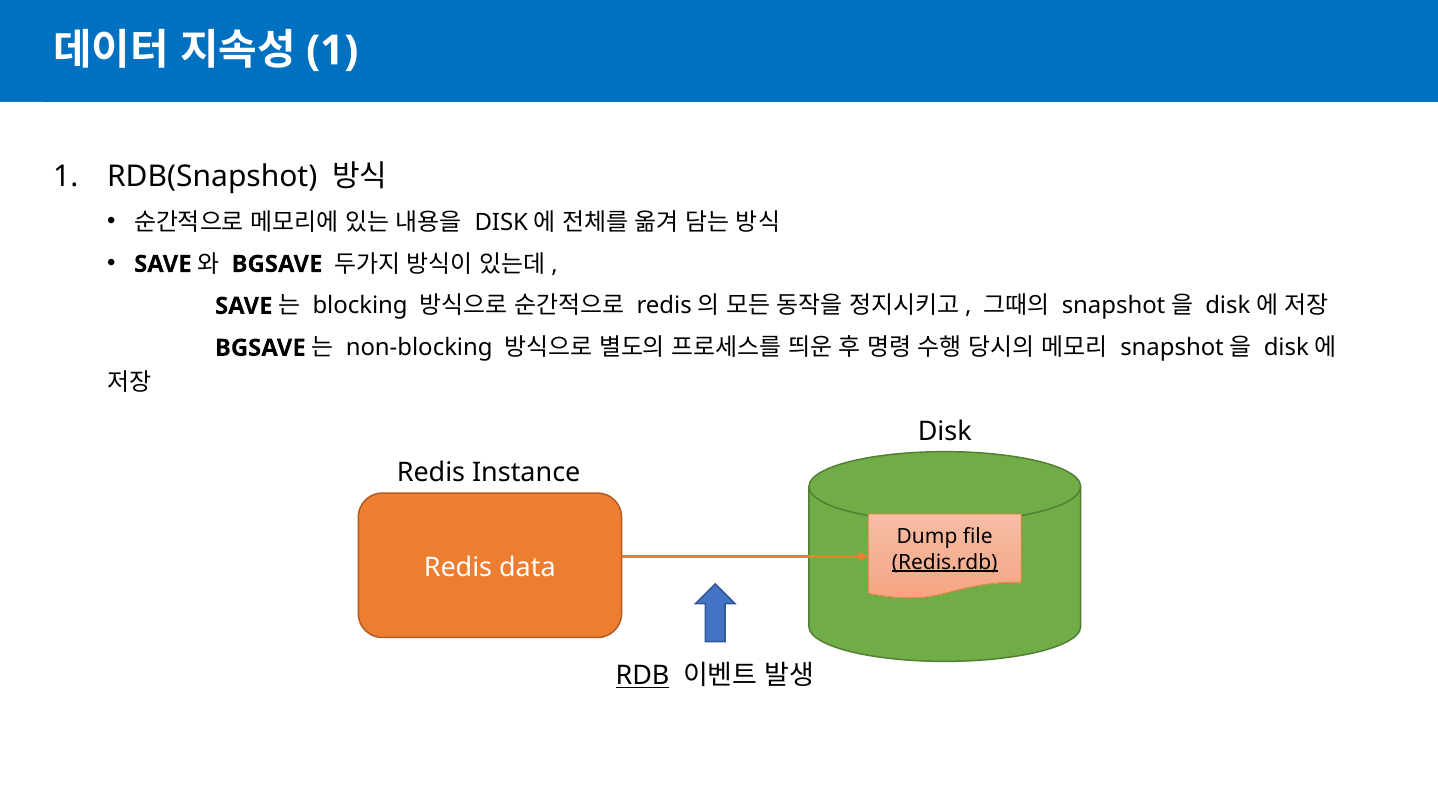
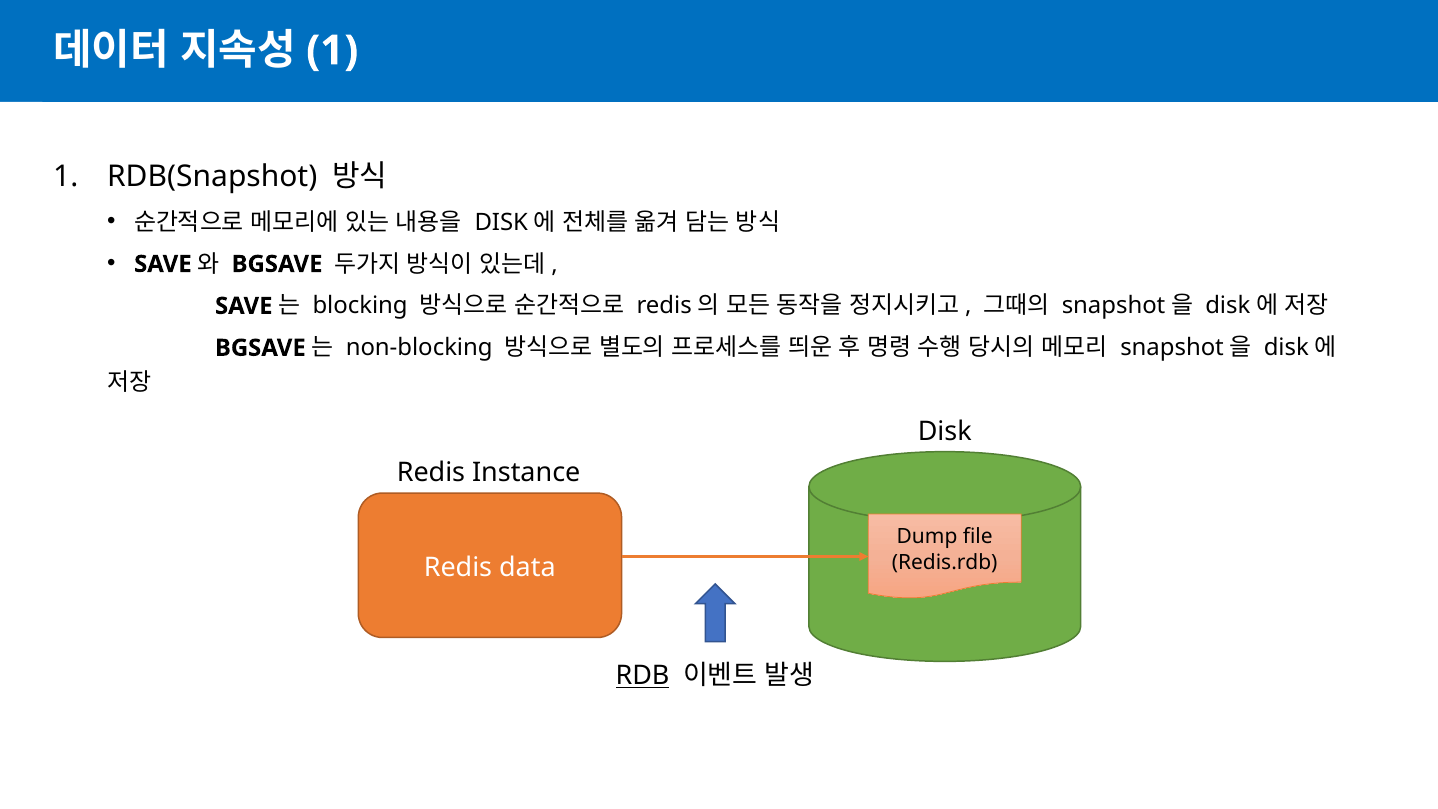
Redis.rdb underline: present -> none (945, 562)
